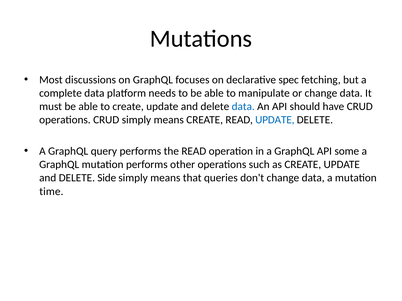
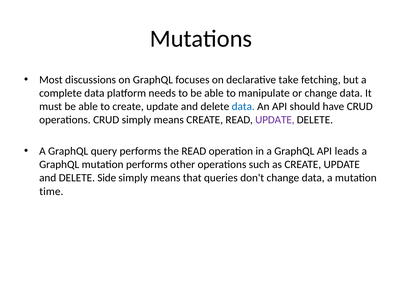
spec: spec -> take (289, 80)
UPDATE colour: blue -> purple (275, 120)
some: some -> leads (347, 151)
